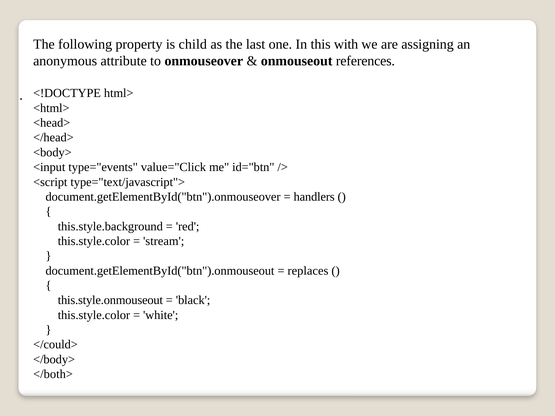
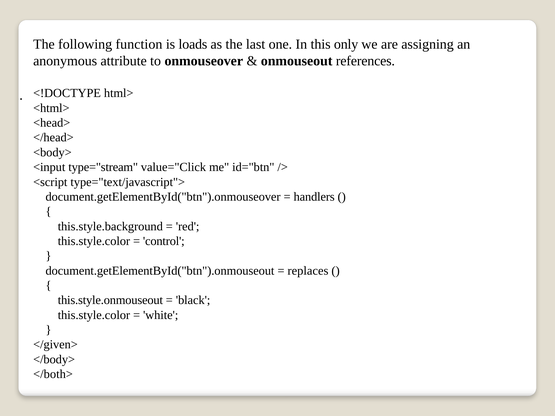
property: property -> function (139, 44)
child: child -> loads (193, 44)
with: with -> only (346, 44)
type="events: type="events -> type="stream (103, 167)
stream: stream -> control (164, 241)
</could>: </could> -> </given> (55, 345)
